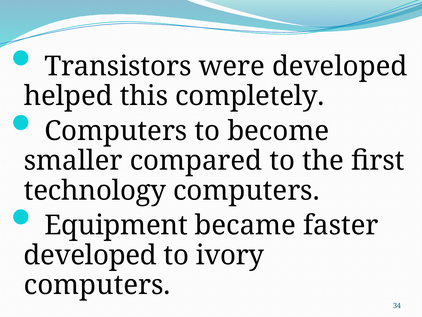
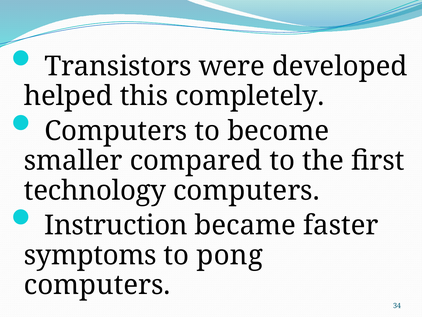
Equipment: Equipment -> Instruction (116, 225)
developed: developed -> symptoms (90, 255)
ivory: ivory -> pong (230, 255)
